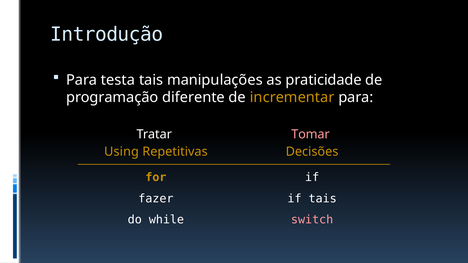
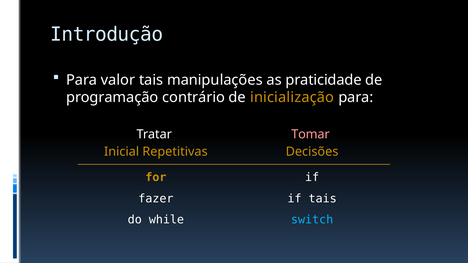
testa: testa -> valor (118, 80)
diferente: diferente -> contrário (194, 98)
incrementar: incrementar -> inicialização (292, 98)
Using: Using -> Inicial (122, 152)
switch colour: pink -> light blue (312, 220)
